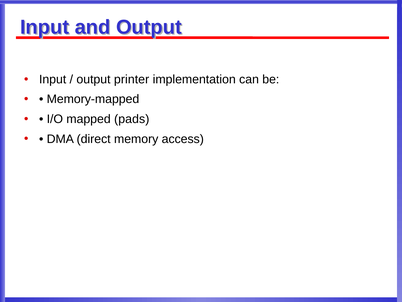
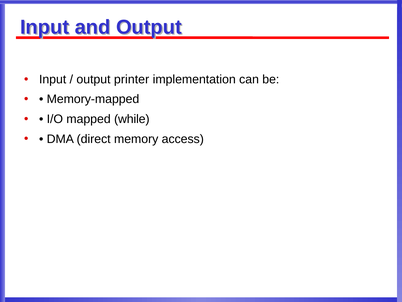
pads: pads -> while (132, 119)
